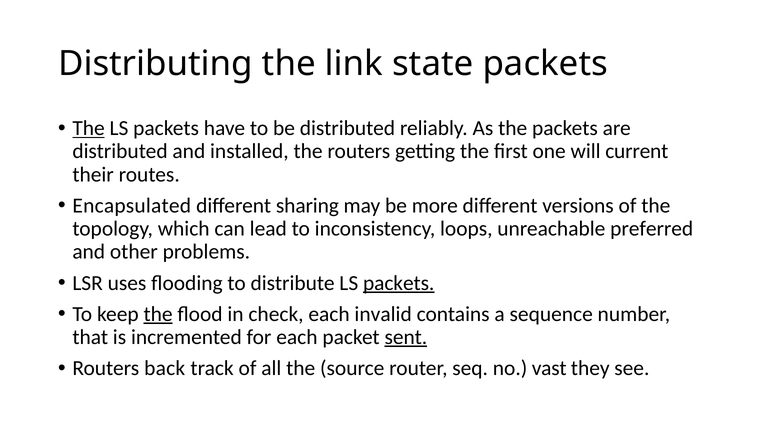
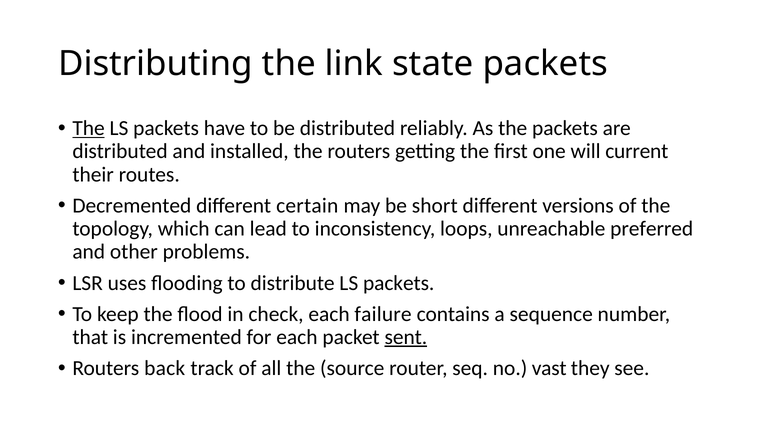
Encapsulated: Encapsulated -> Decremented (132, 206)
sharing: sharing -> certain (307, 206)
more: more -> short (435, 206)
packets underline: present -> none (399, 283)
the underline: present -> none (158, 314)
invalid: invalid -> failure (383, 314)
